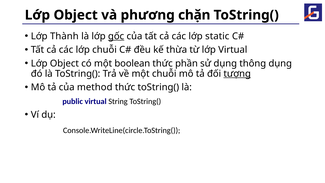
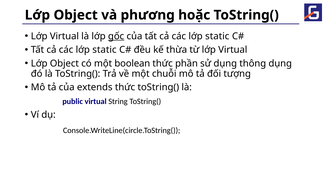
chặn: chặn -> hoặc (194, 15)
Thành: Thành -> Virtual (64, 36)
chuỗi: chuỗi -> static (104, 50)
tượng underline: present -> none (237, 74)
method: method -> extends (95, 87)
